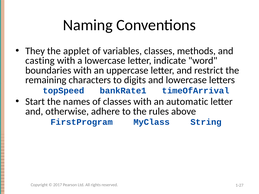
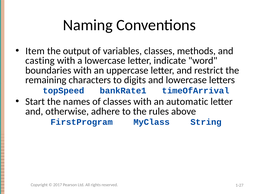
They: They -> Item (35, 51)
applet: applet -> output (77, 51)
